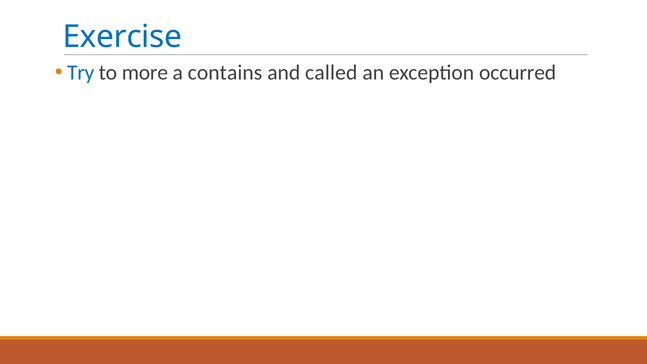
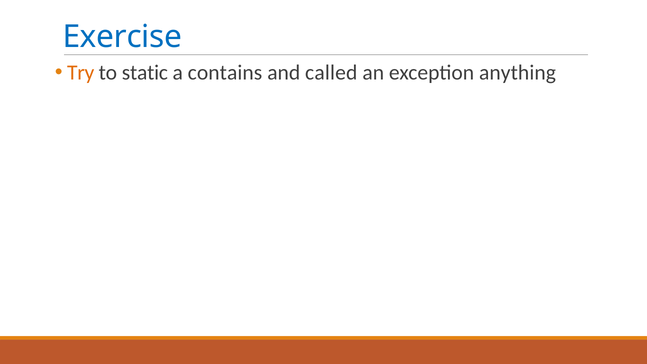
Try colour: blue -> orange (81, 72)
more: more -> static (145, 72)
occurred: occurred -> anything (518, 72)
